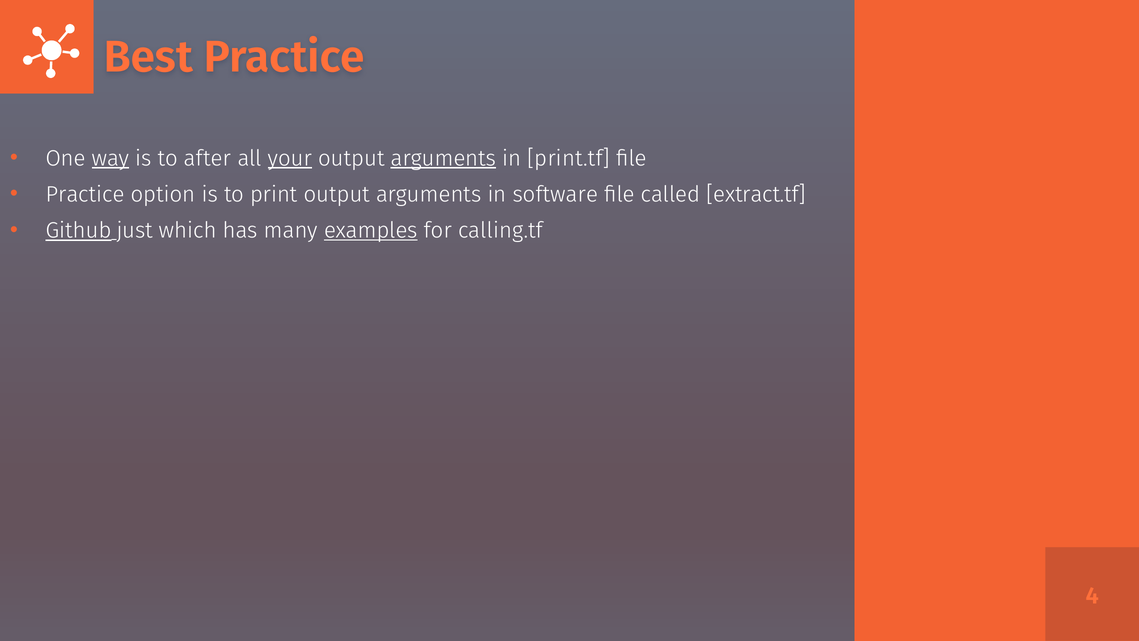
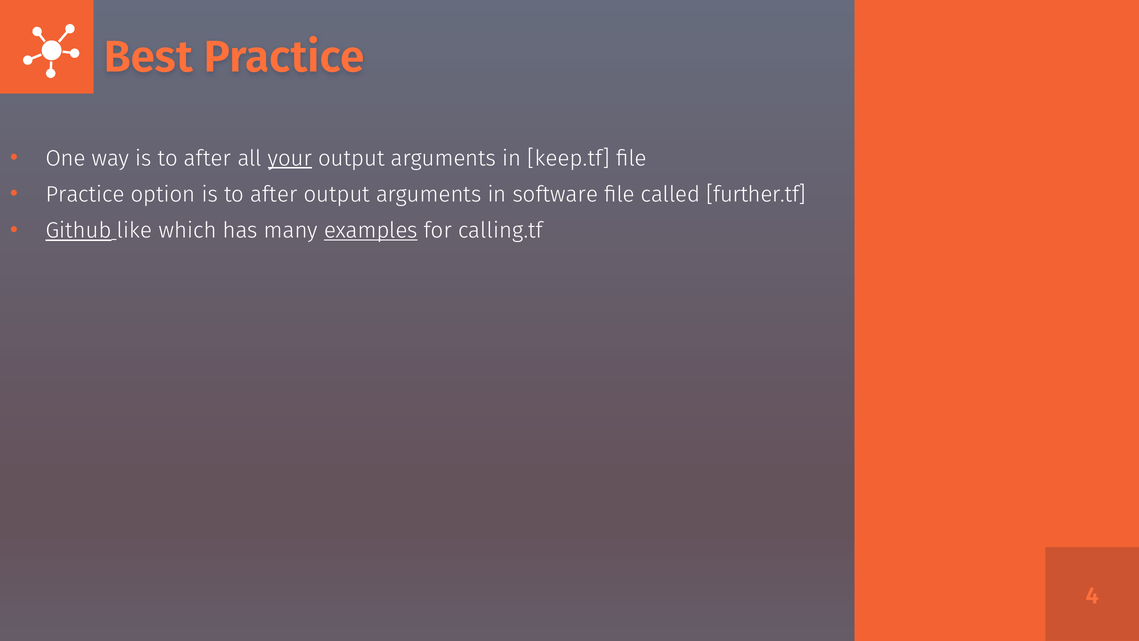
way underline: present -> none (111, 158)
arguments underline: present -> none (443, 158)
print.tf: print.tf -> keep.tf (569, 158)
option is to print: print -> after (274, 194)
extract.tf: extract.tf -> further.tf (756, 194)
just: just -> like (135, 230)
